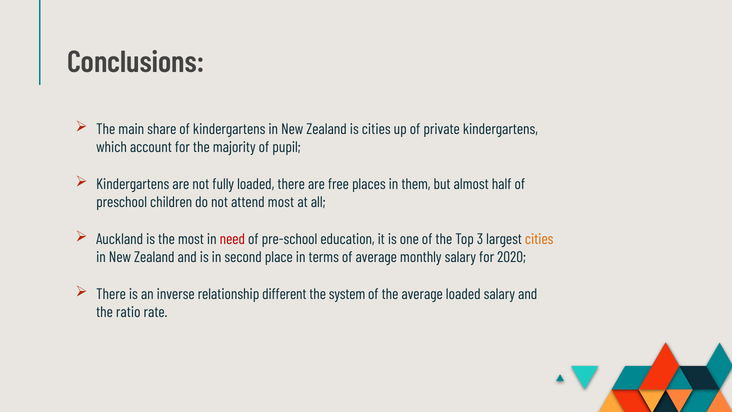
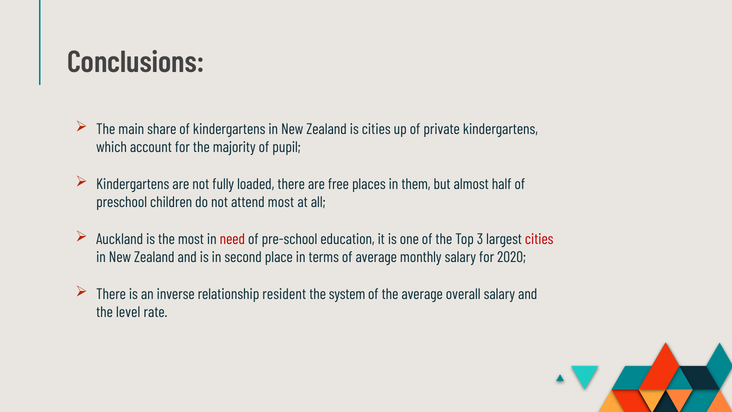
cities colour: orange -> red (539, 239)
different: different -> resident (284, 294)
average loaded: loaded -> overall (463, 294)
ratio: ratio -> level (128, 312)
